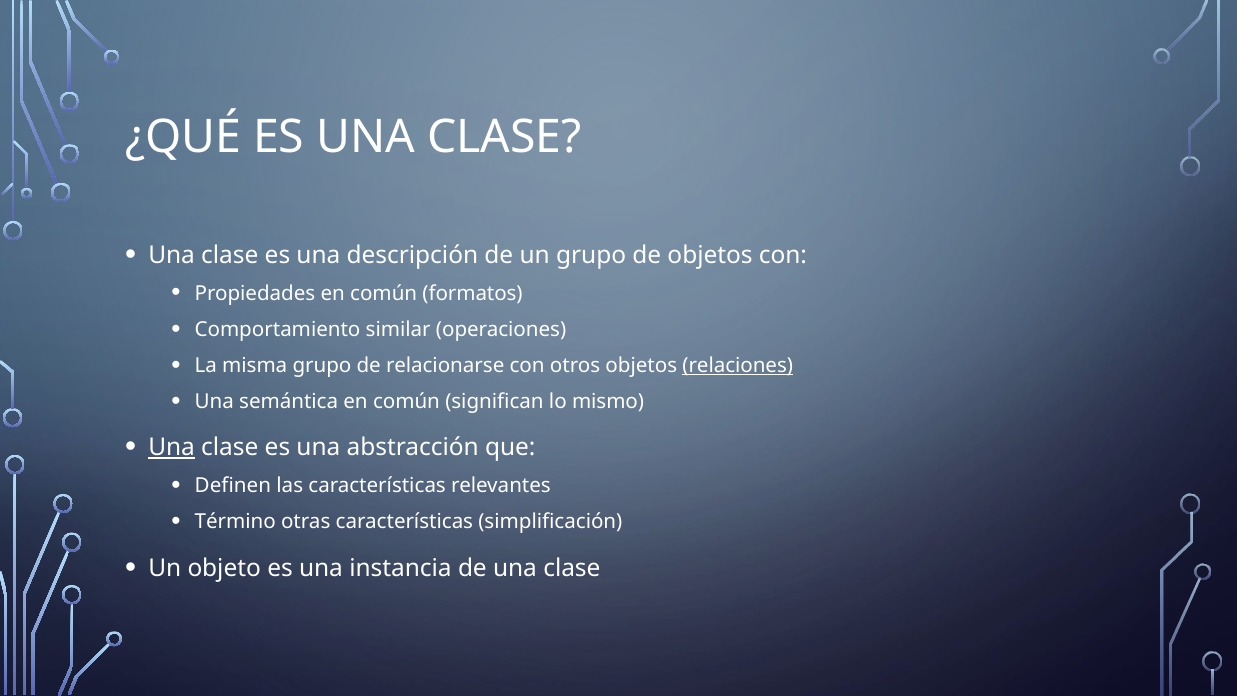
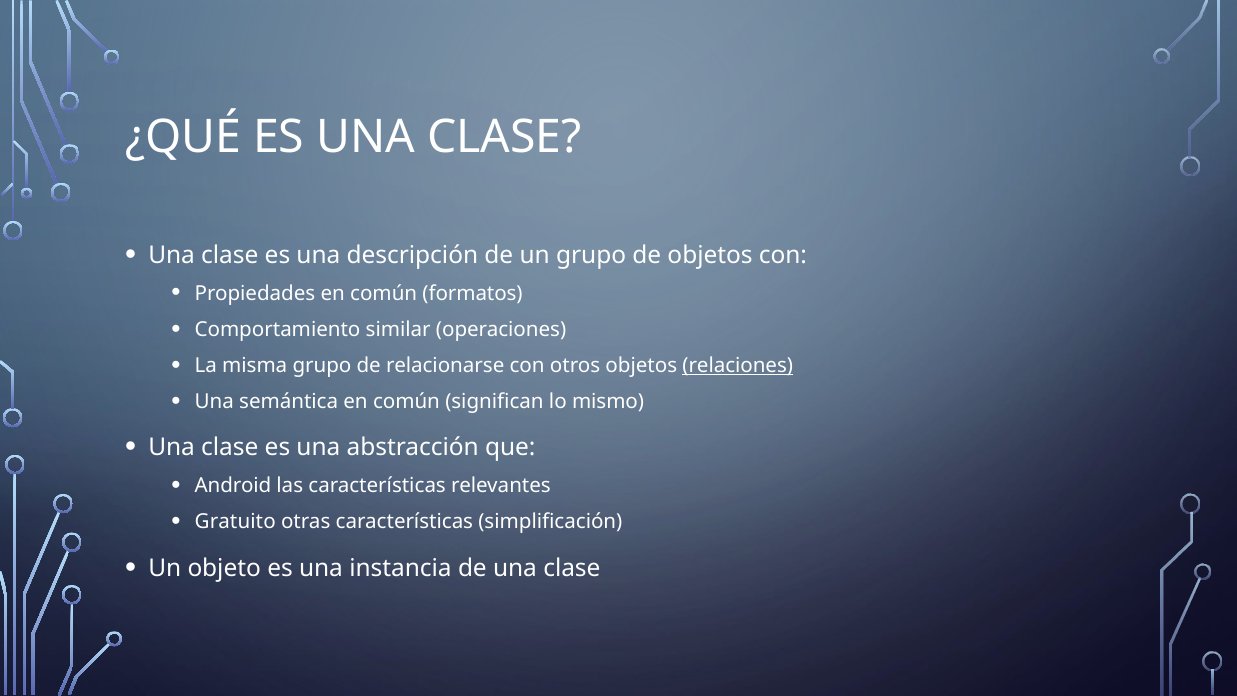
Una underline: present -> none (172, 448)
Definen: Definen -> Android (233, 486)
Término: Término -> Gratuito (235, 522)
